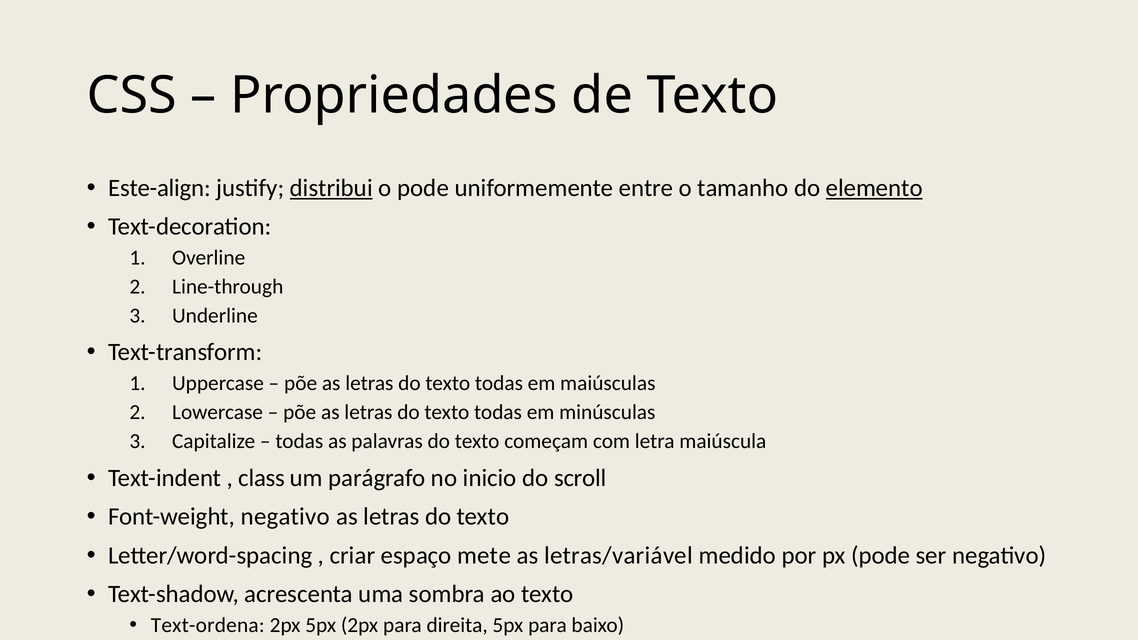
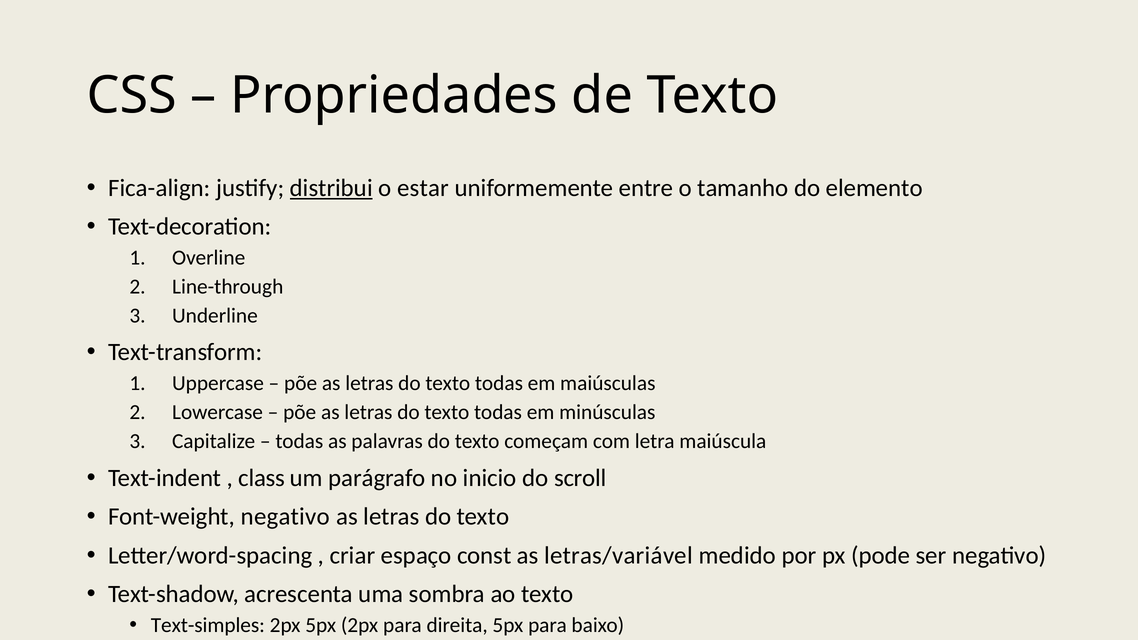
Este-align: Este-align -> Fica-align (159, 188)
o pode: pode -> estar (423, 188)
elemento underline: present -> none (874, 188)
mete: mete -> const (484, 555)
Text-ordena: Text-ordena -> Text-simples (208, 625)
